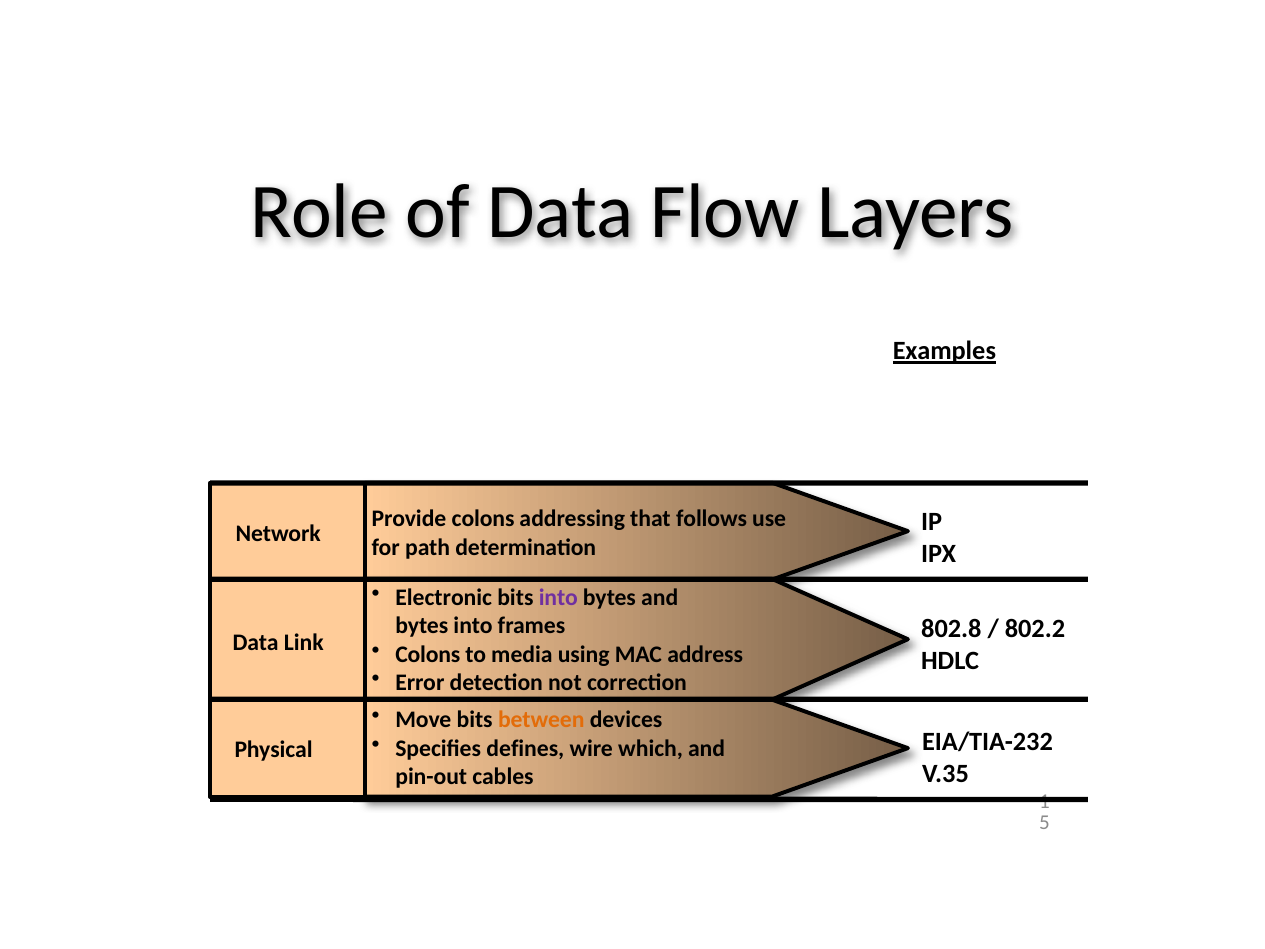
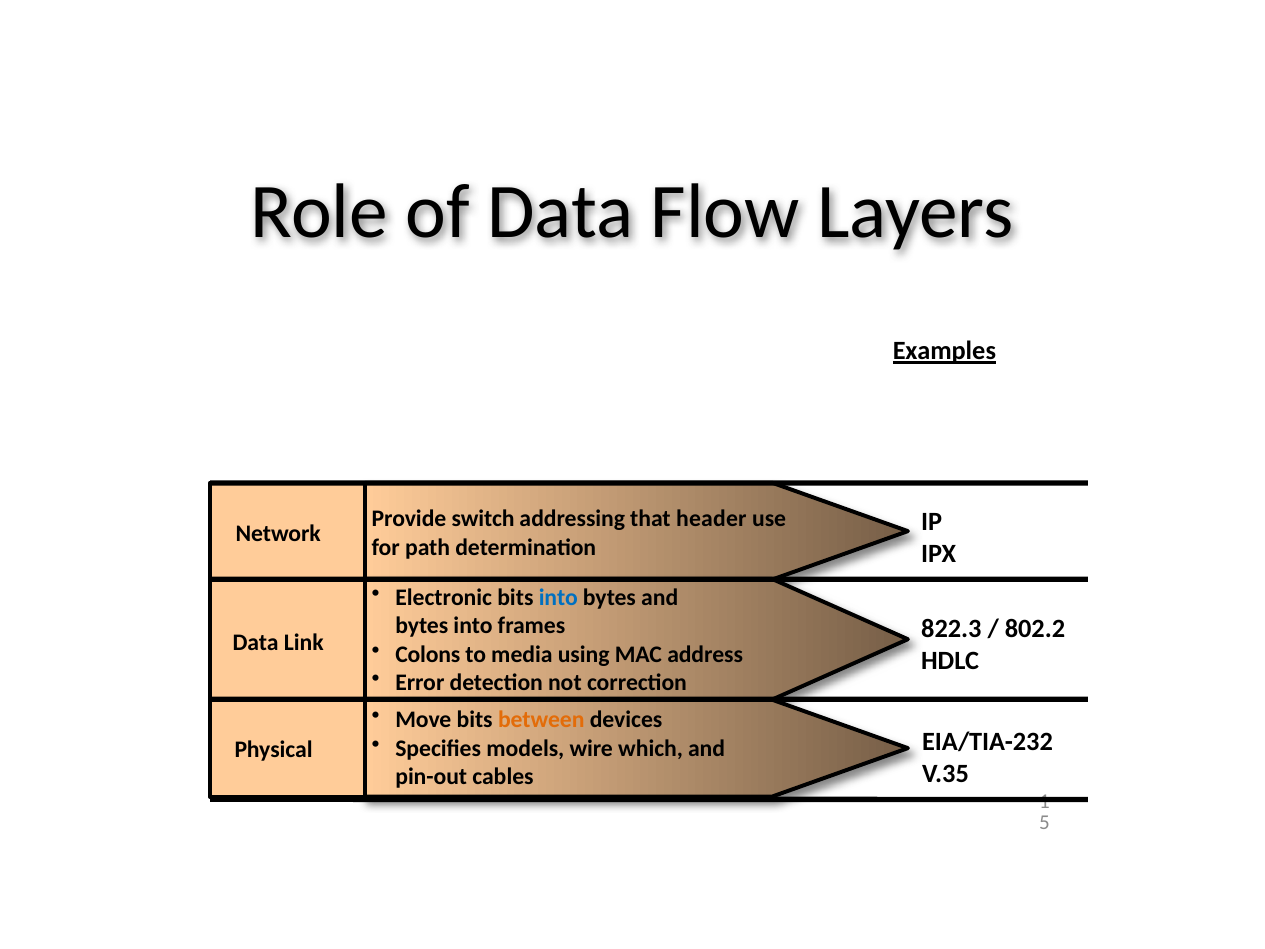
Provide colons: colons -> switch (483, 519)
follows: follows -> header (711, 519)
into colour: purple -> blue (558, 597)
802.8: 802.8 -> 822.3 (951, 629)
defines: defines -> models (525, 748)
